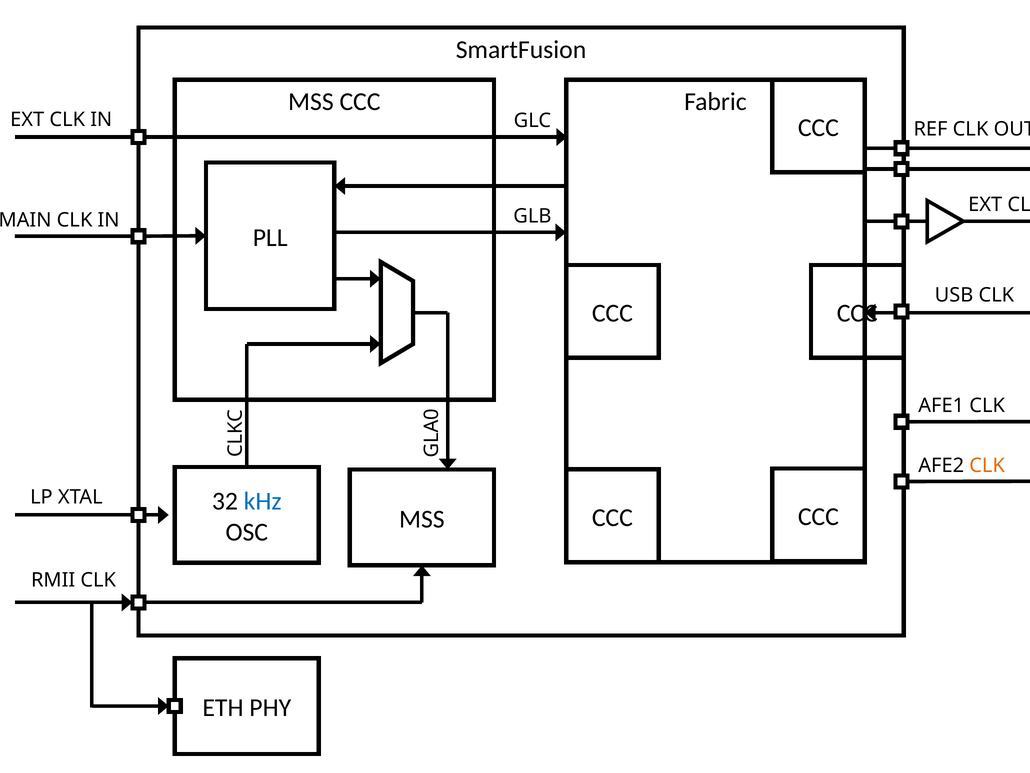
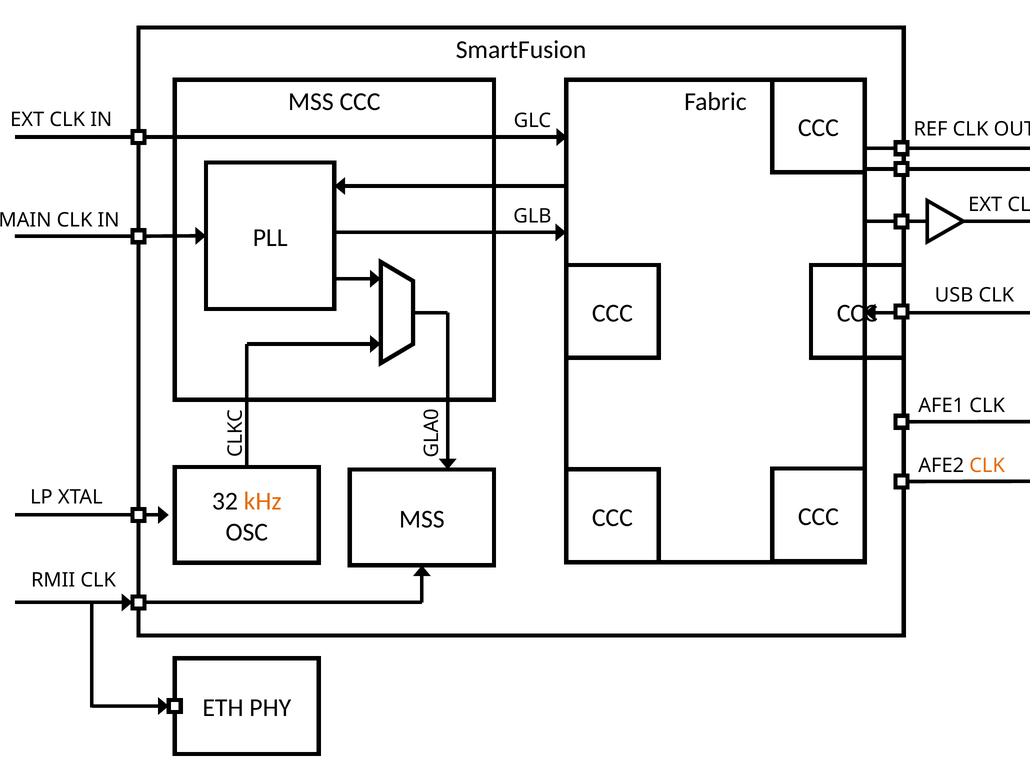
kHz colour: blue -> orange (263, 501)
